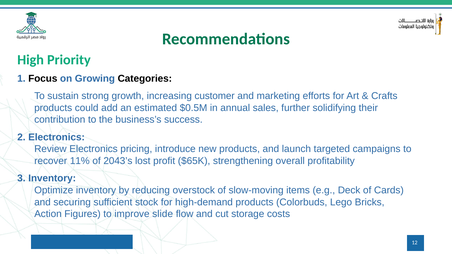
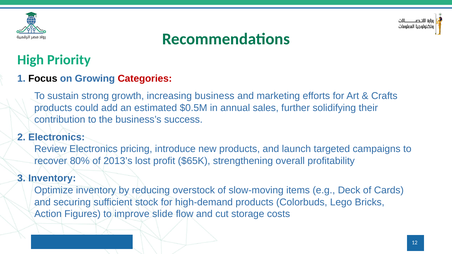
Categories colour: black -> red (145, 79)
customer: customer -> business (215, 96)
11%: 11% -> 80% (80, 161)
2043’s: 2043’s -> 2013’s (118, 161)
